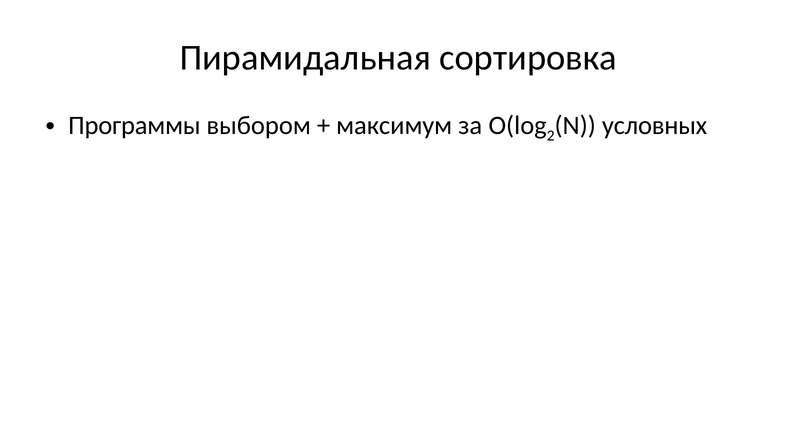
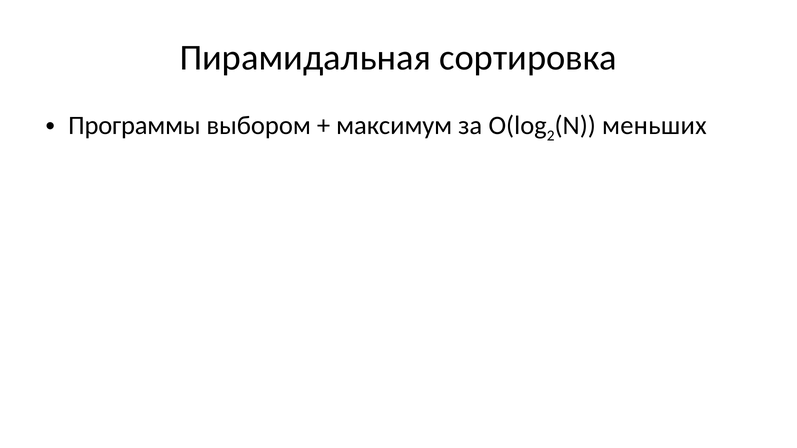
условных: условных -> меньших (654, 125)
